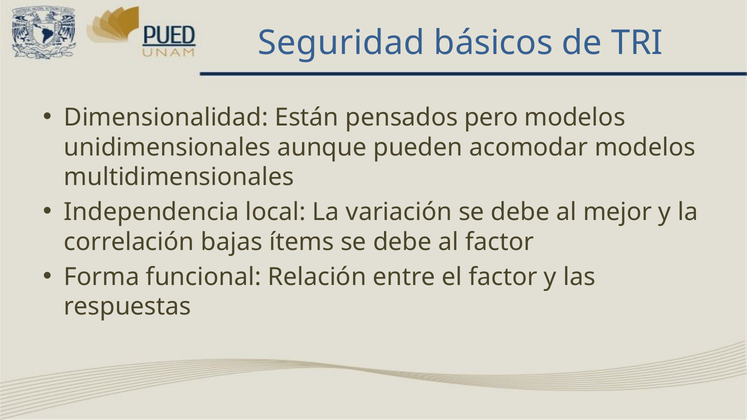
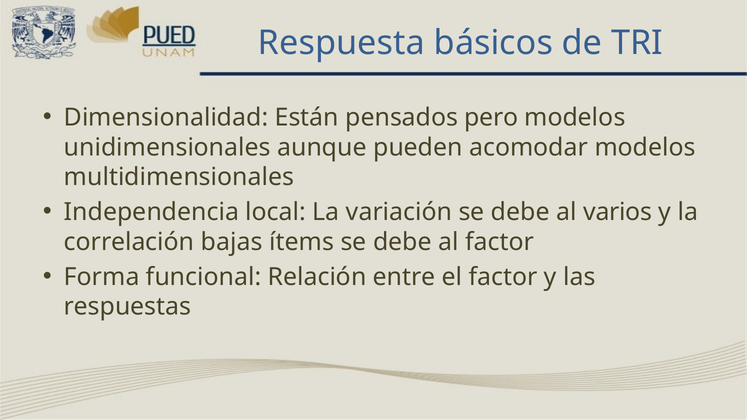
Seguridad: Seguridad -> Respuesta (341, 43)
mejor: mejor -> varios (618, 212)
